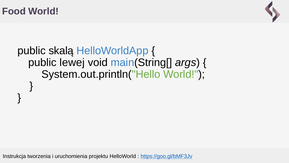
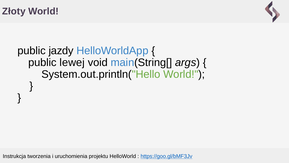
Food: Food -> Złoty (14, 11)
skalą: skalą -> jazdy (61, 51)
